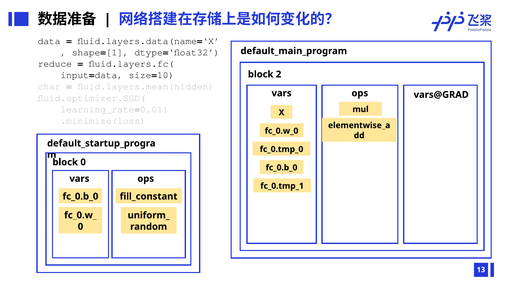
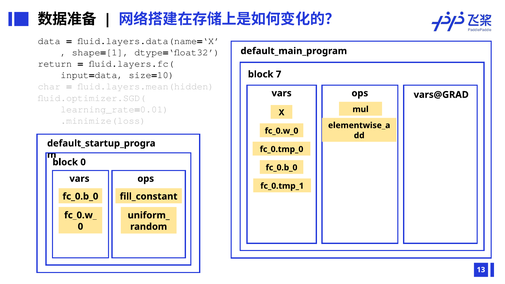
reduce: reduce -> return (55, 64)
2: 2 -> 7 (279, 74)
